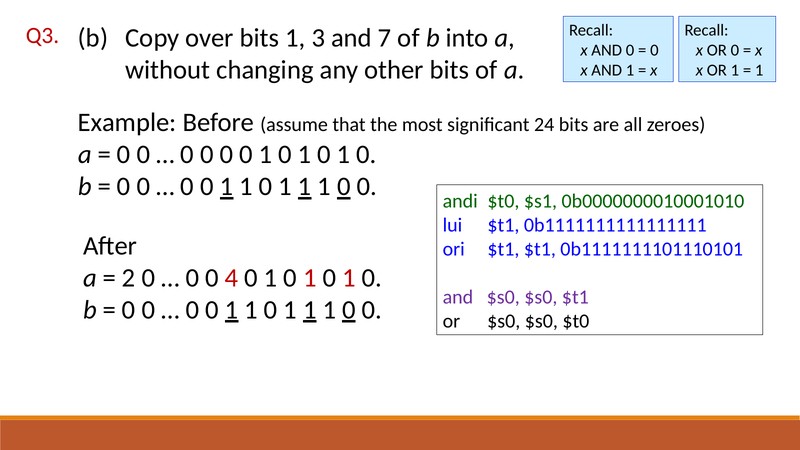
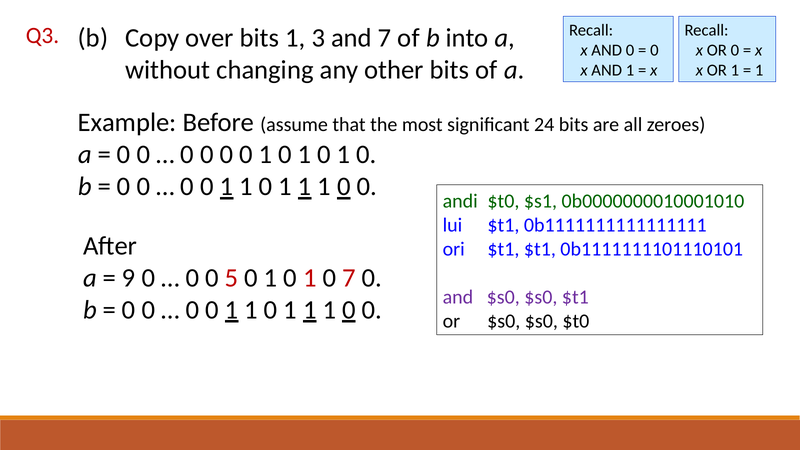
2: 2 -> 9 (129, 278)
4: 4 -> 5 (232, 278)
1: 1 -> 7 (349, 278)
